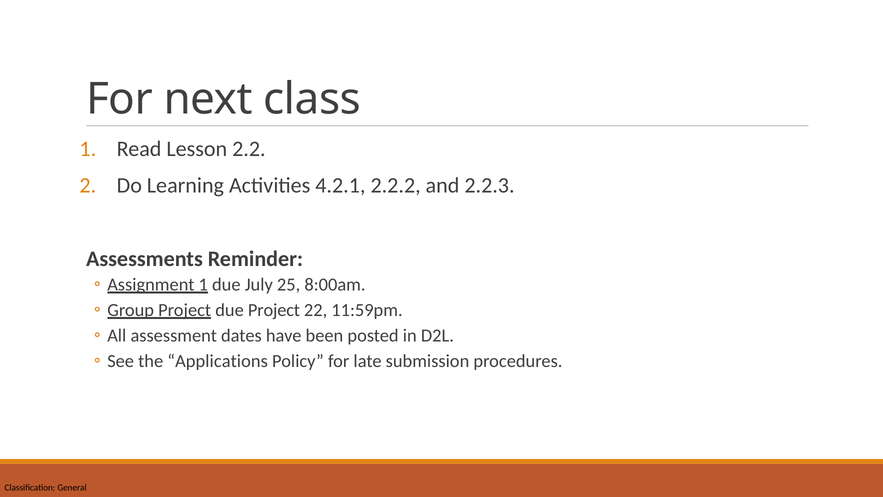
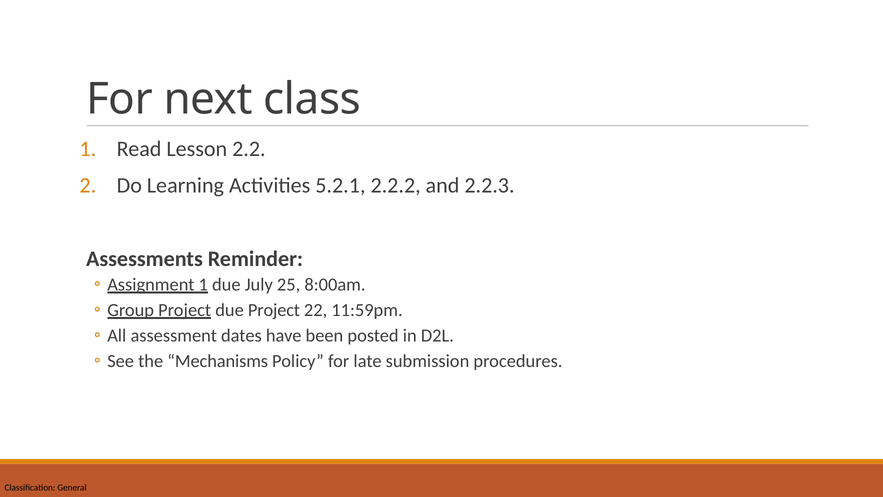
4.2.1: 4.2.1 -> 5.2.1 (340, 185)
Applications: Applications -> Mechanisms (218, 361)
